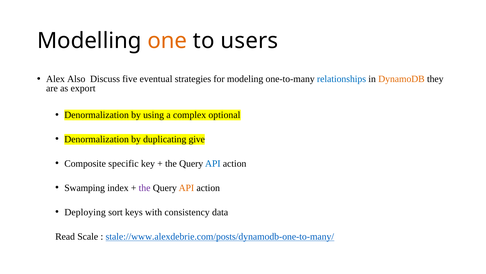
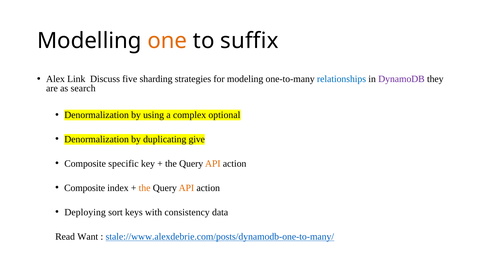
users: users -> suffix (249, 41)
Also: Also -> Link (76, 79)
eventual: eventual -> sharding (156, 79)
DynamoDB colour: orange -> purple (401, 79)
export: export -> search (83, 88)
API colour: blue -> orange (213, 163)
Swamping: Swamping -> Composite (85, 188)
the colour: purple -> orange (145, 188)
Scale: Scale -> Want (88, 236)
